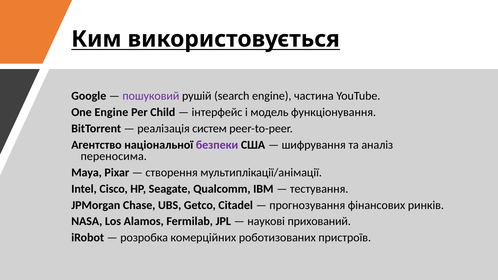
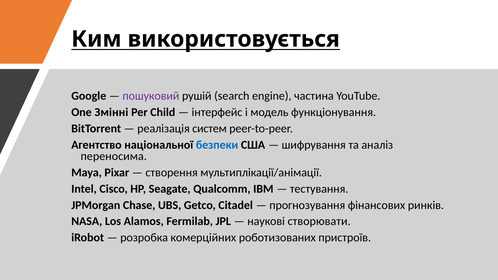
One Engine: Engine -> Змінні (111, 112)
безпеки colour: purple -> blue (217, 145)
прихований: прихований -> створювати (319, 221)
